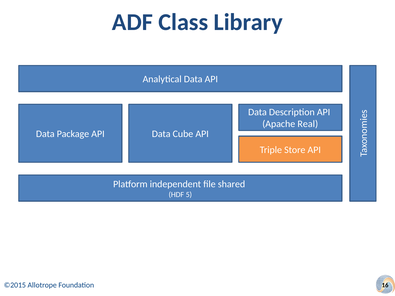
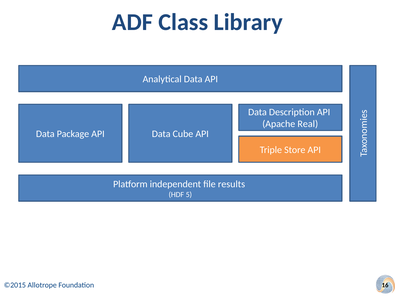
shared: shared -> results (231, 184)
